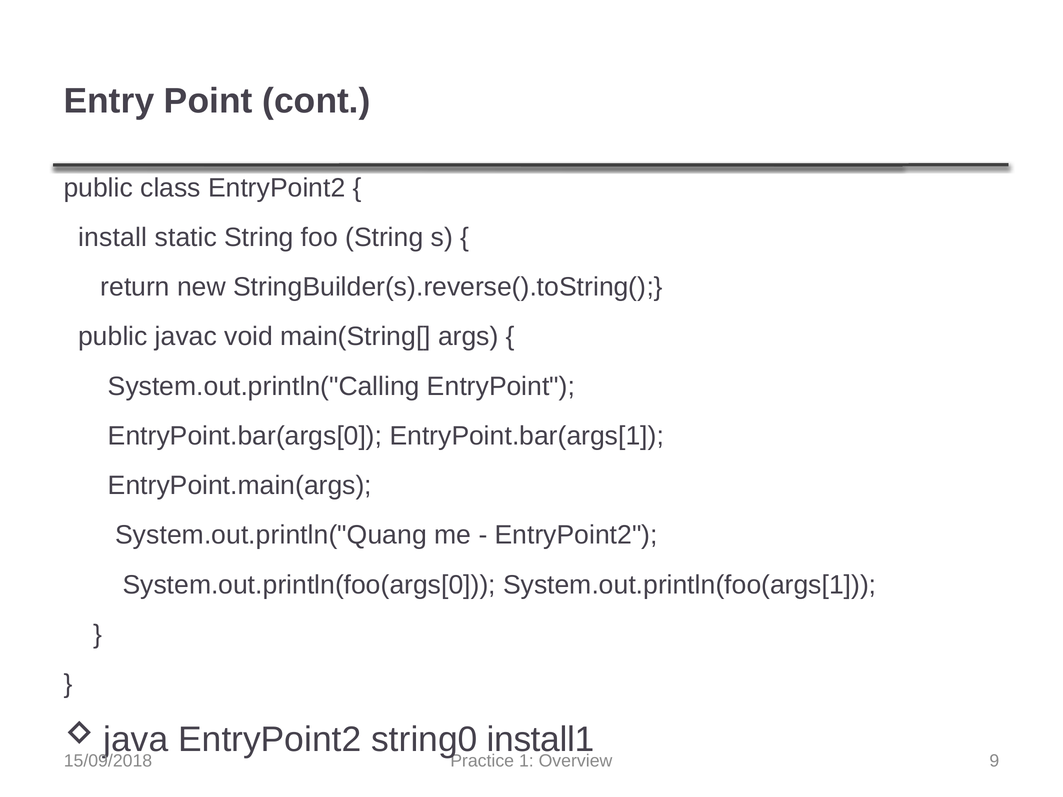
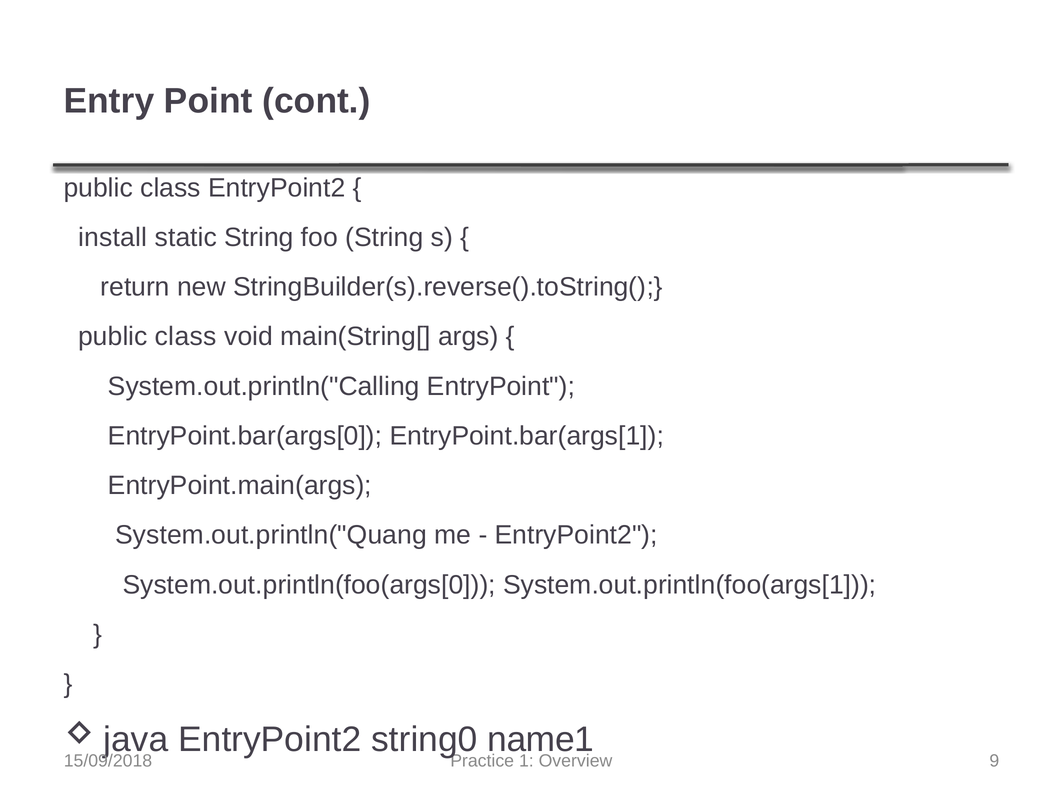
javac: javac -> class (186, 337)
install1: install1 -> name1 (541, 740)
